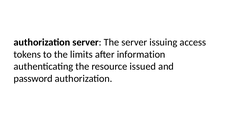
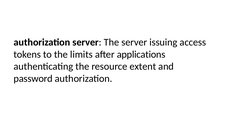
information: information -> applications (141, 54)
issued: issued -> extent (143, 67)
